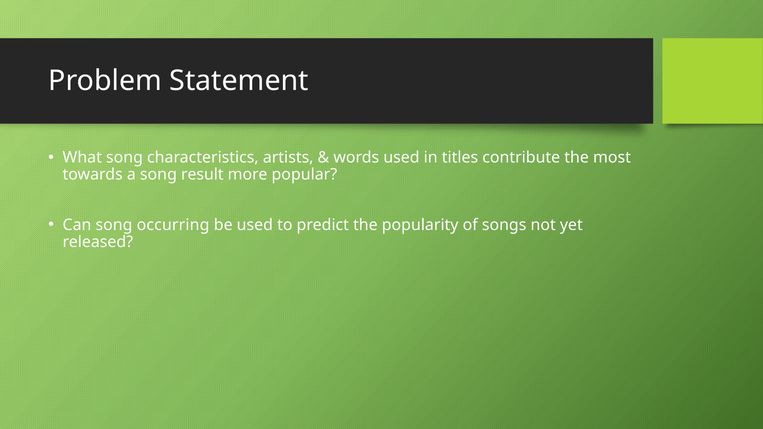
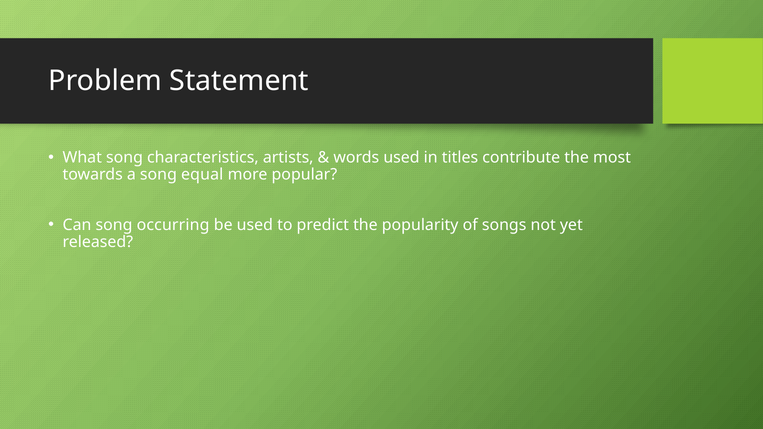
result: result -> equal (202, 175)
